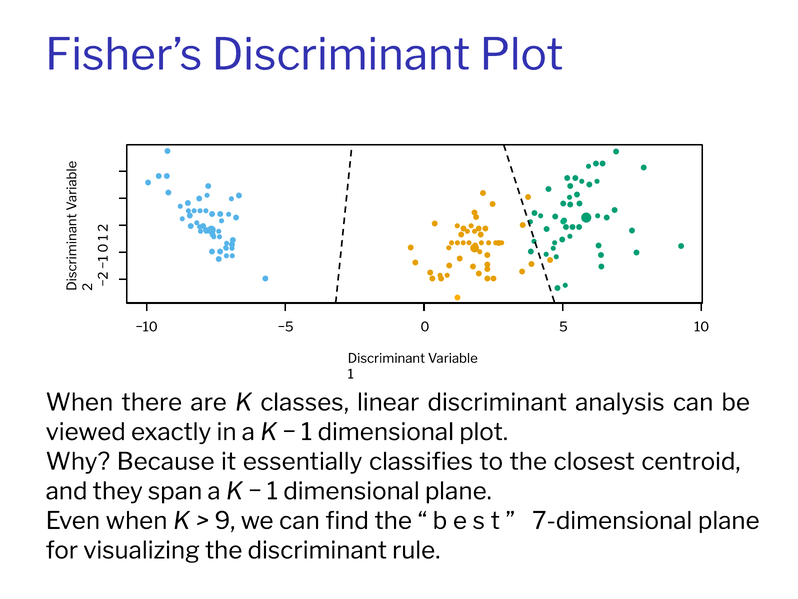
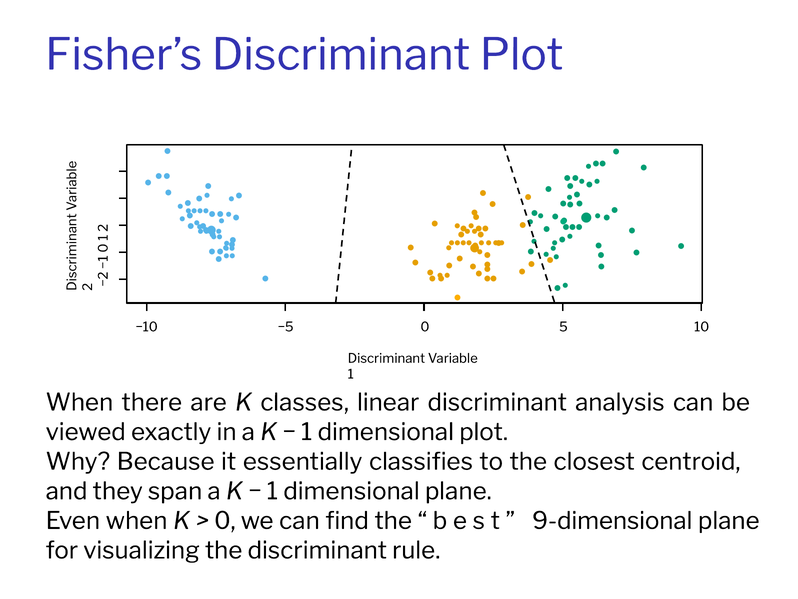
9: 9 -> 0 (225, 521)
7-dimensional: 7-dimensional -> 9-dimensional (612, 521)
